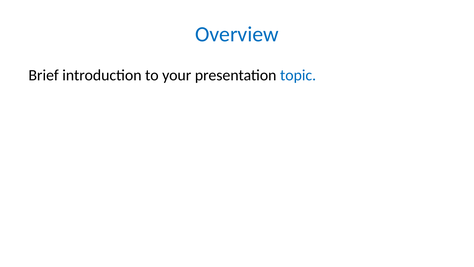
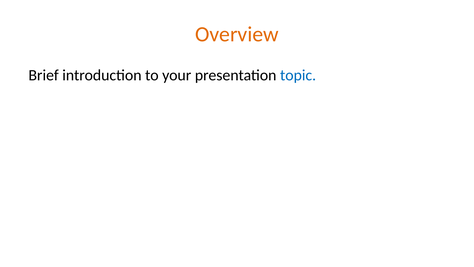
Overview colour: blue -> orange (237, 34)
